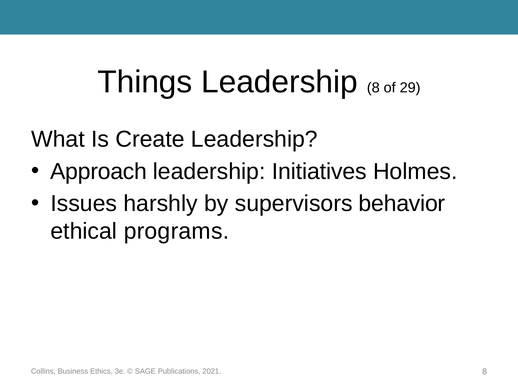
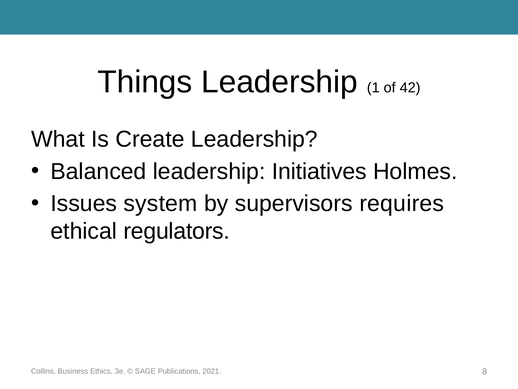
Leadership 8: 8 -> 1 (373, 88)
29: 29 -> 42 (410, 88)
Approach: Approach -> Balanced (98, 171)
harshly: harshly -> system (160, 203)
behavior: behavior -> requires (402, 203)
programs: programs -> regulators (177, 231)
